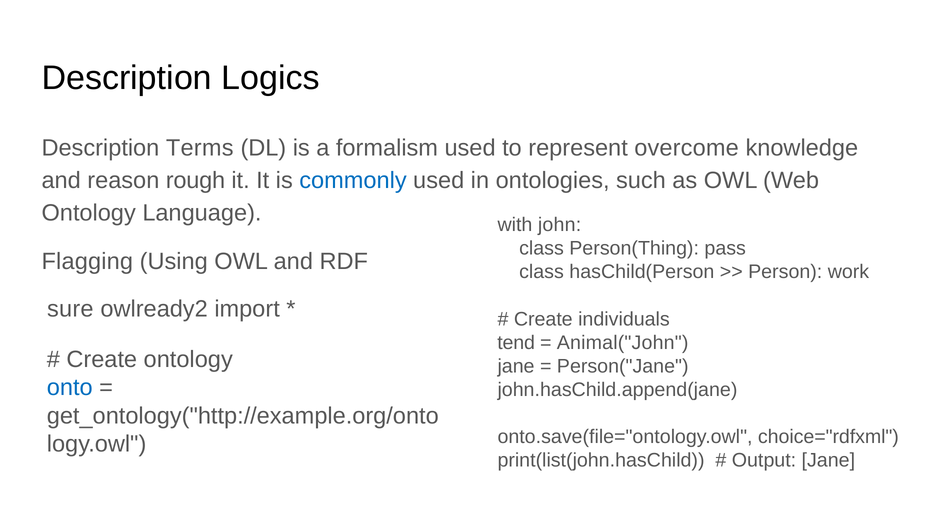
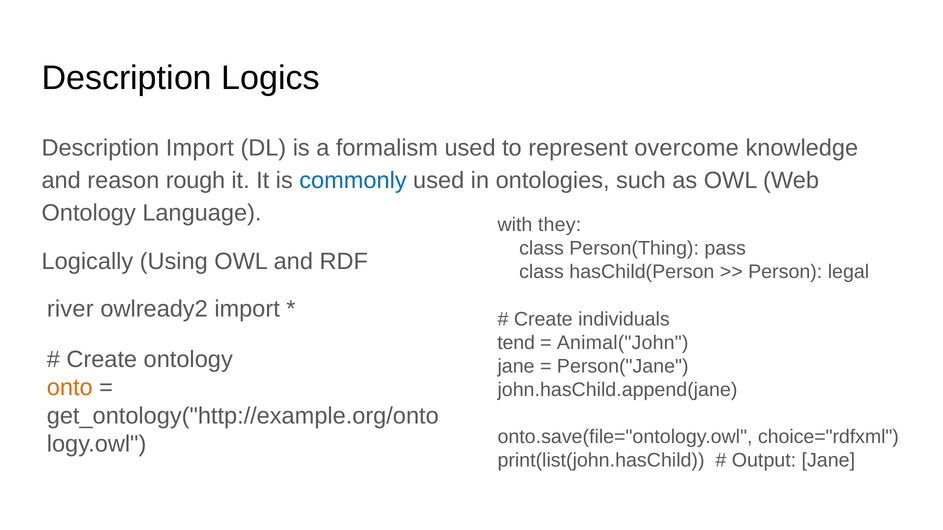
Description Terms: Terms -> Import (200, 148)
john: john -> they (560, 225)
Flagging: Flagging -> Logically (87, 262)
work: work -> legal (848, 272)
sure: sure -> river (70, 309)
onto colour: blue -> orange (70, 388)
